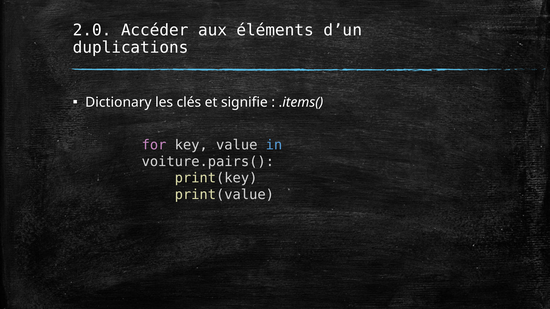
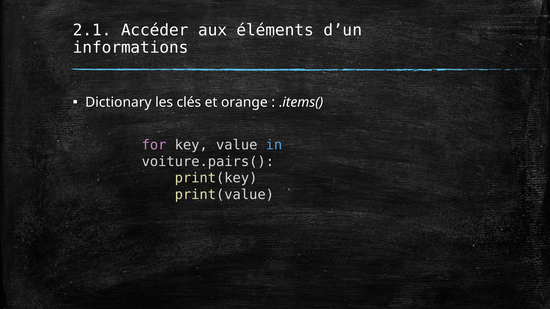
2.0: 2.0 -> 2.1 (92, 30)
duplications: duplications -> informations (131, 48)
signifie: signifie -> orange (244, 102)
